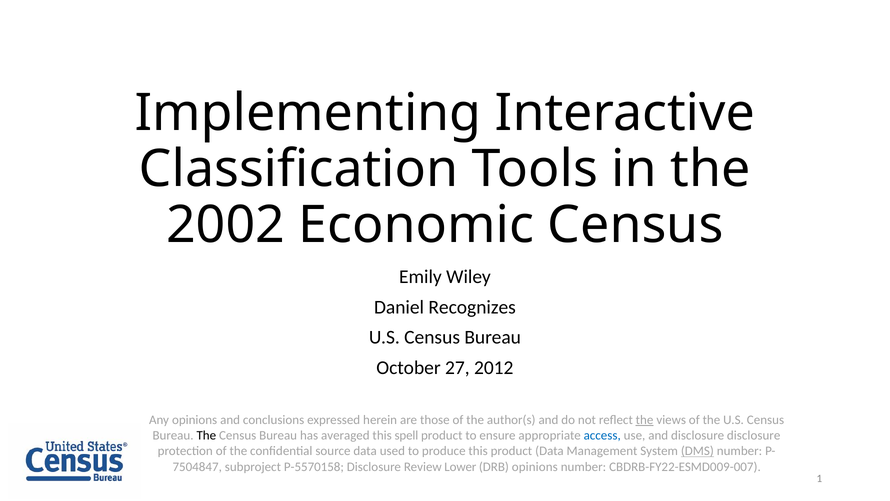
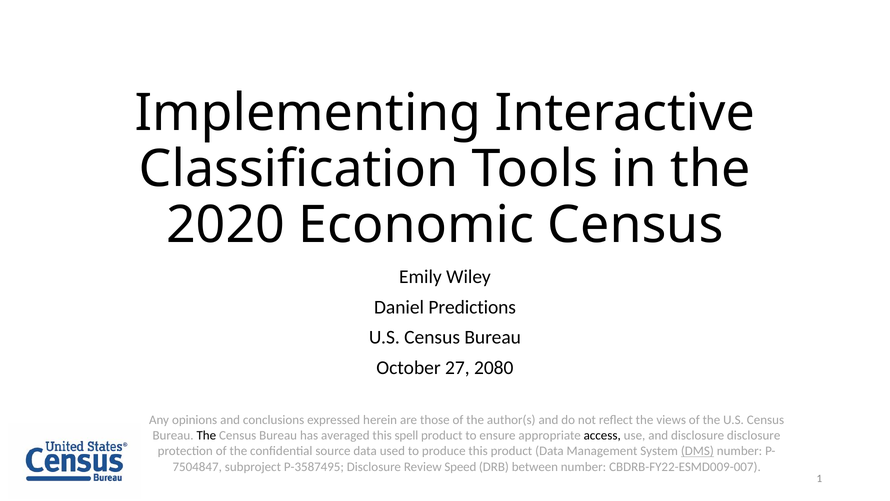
2002: 2002 -> 2020 (226, 225)
Recognizes: Recognizes -> Predictions (472, 307)
2012: 2012 -> 2080 (494, 368)
the underline: present -> none (645, 420)
access colour: blue -> black (602, 435)
P-5570158: P-5570158 -> P-3587495 (314, 466)
Lower: Lower -> Speed (460, 466)
DRB opinions: opinions -> between (535, 466)
